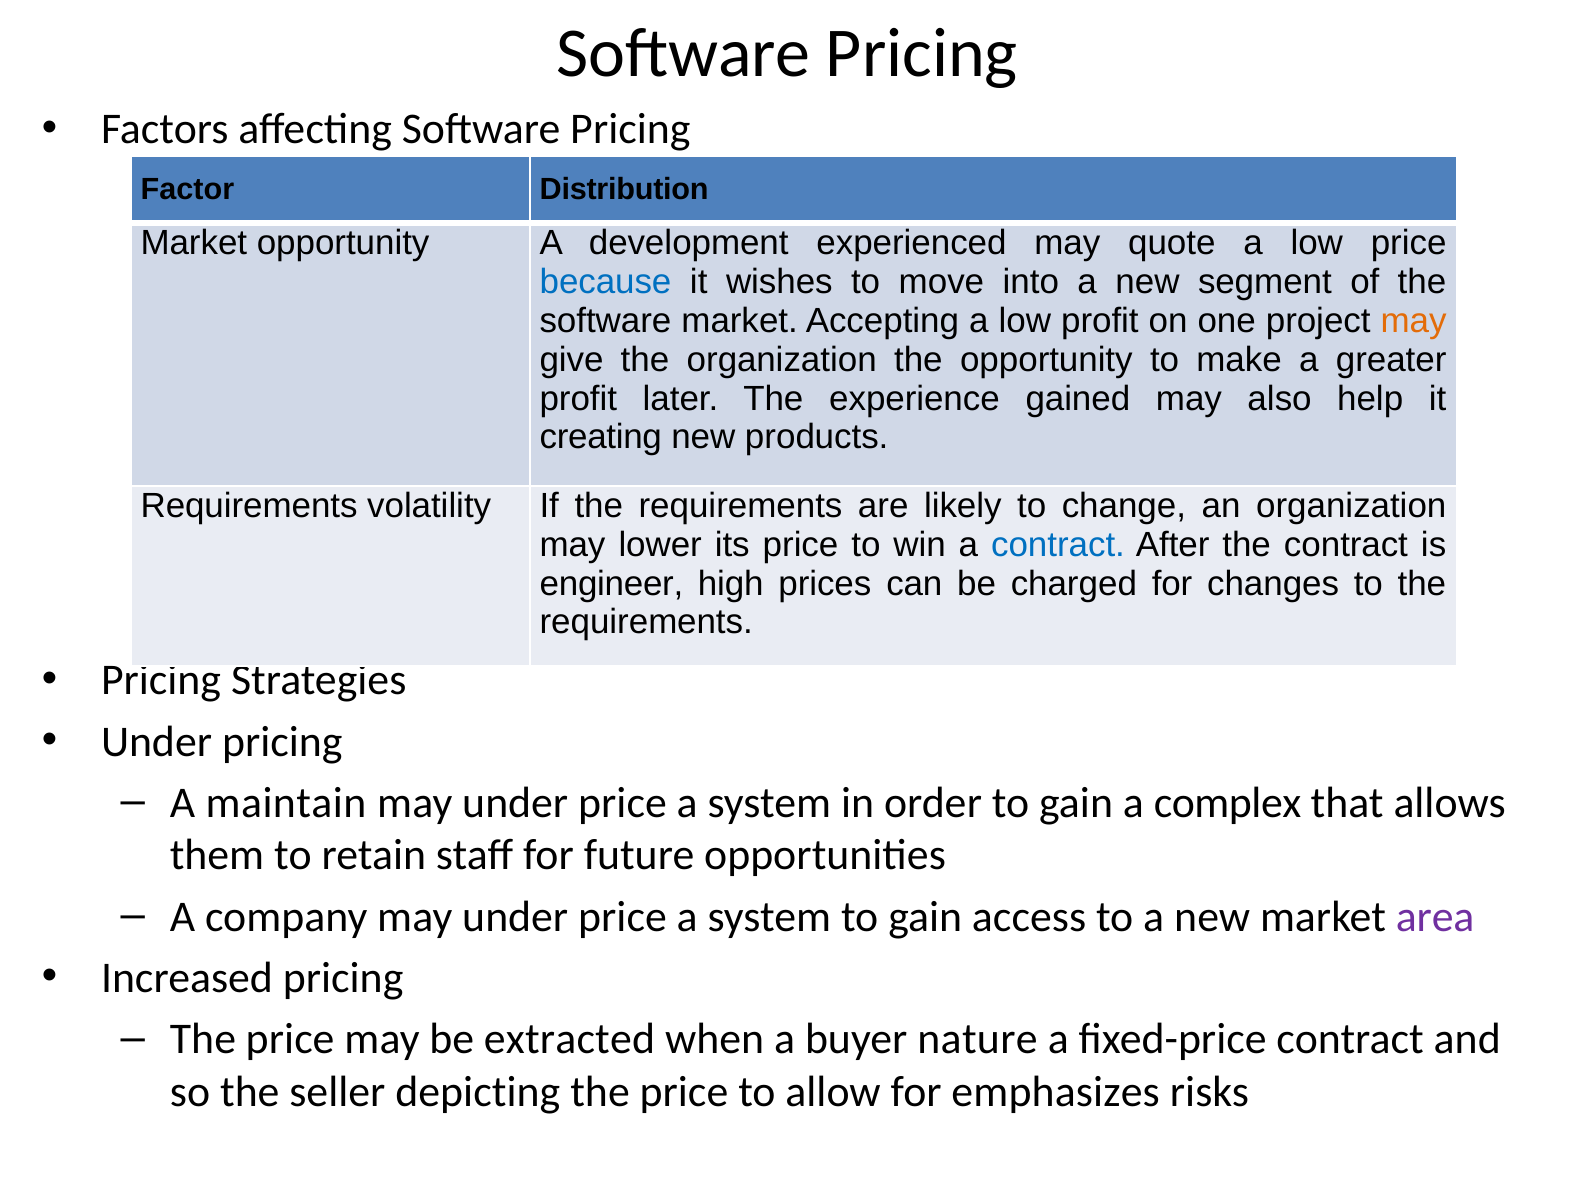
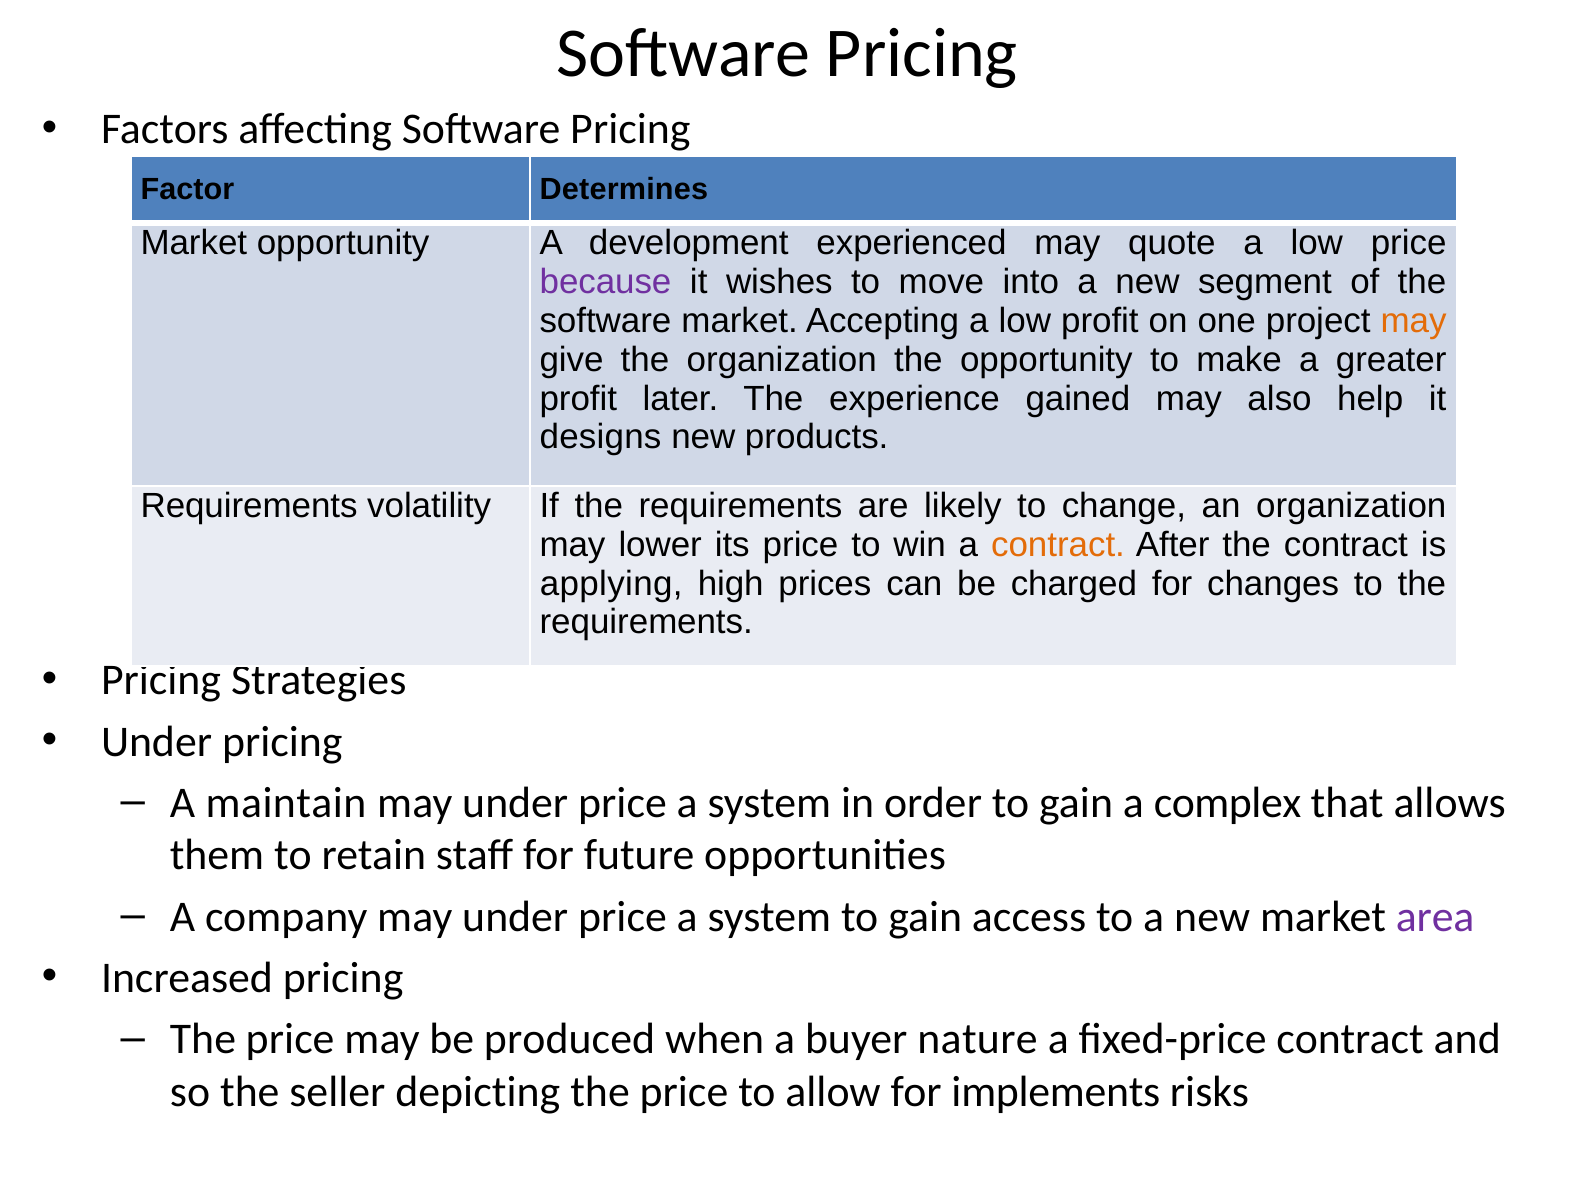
Distribution: Distribution -> Determines (624, 190)
because colour: blue -> purple (606, 282)
creating: creating -> designs (601, 437)
contract colour: blue -> orange (1058, 545)
engineer: engineer -> applying (611, 584)
extracted: extracted -> produced (570, 1039)
emphasizes: emphasizes -> implements (1056, 1092)
